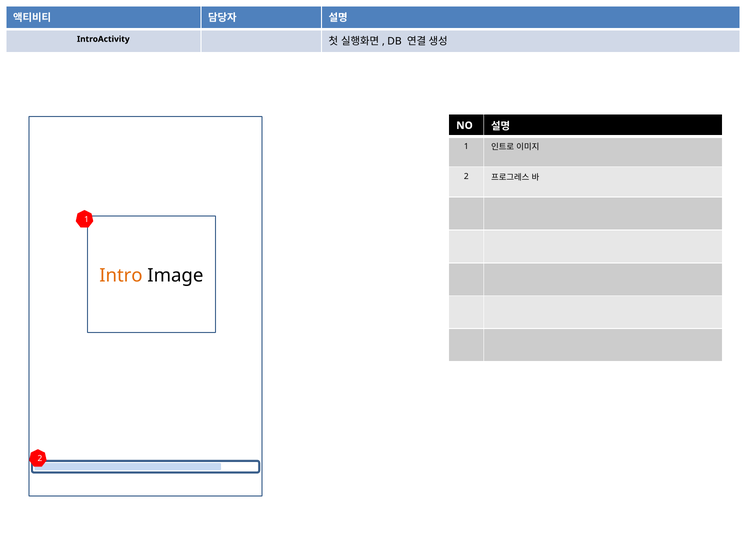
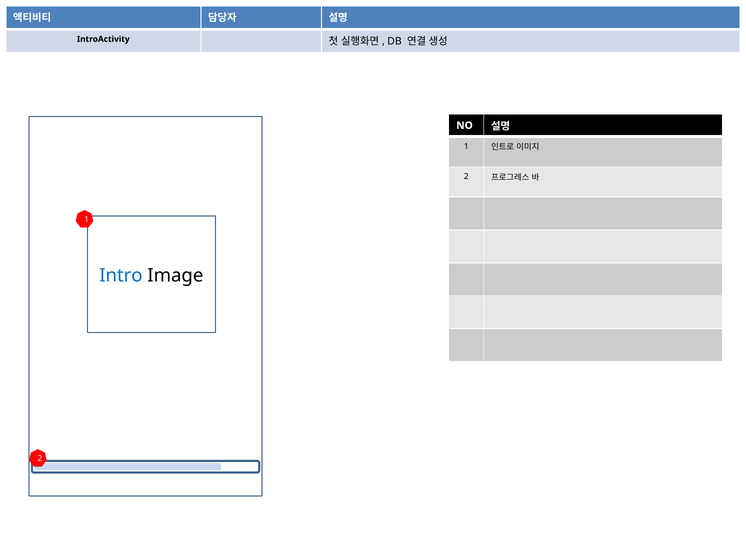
Intro colour: orange -> blue (121, 275)
